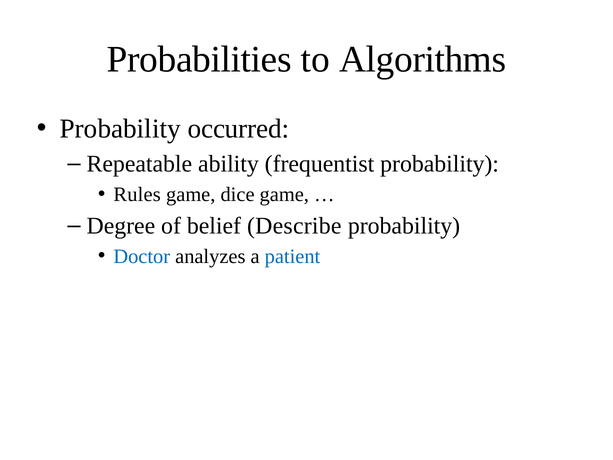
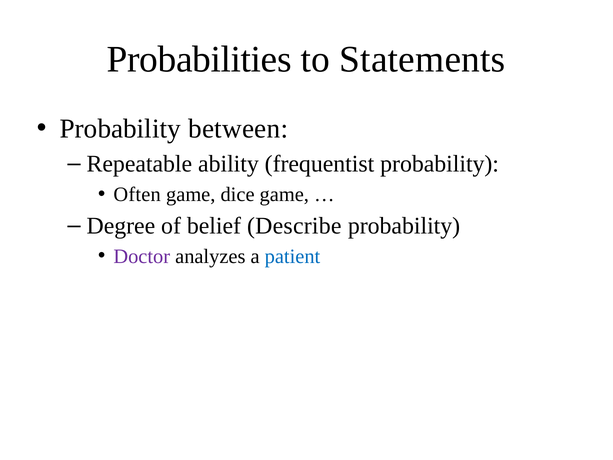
Algorithms: Algorithms -> Statements (422, 59)
occurred: occurred -> between (238, 129)
Rules: Rules -> Often (137, 194)
Doctor colour: blue -> purple (142, 256)
